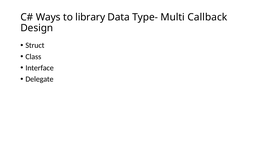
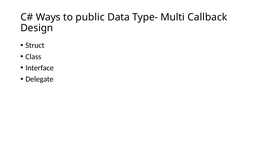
library: library -> public (90, 17)
